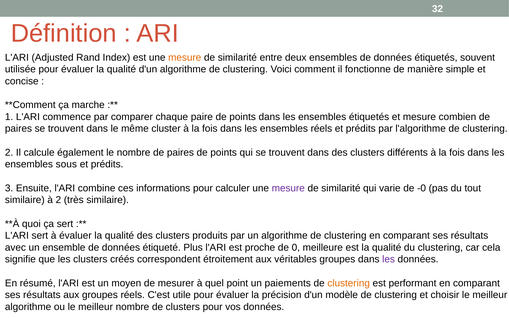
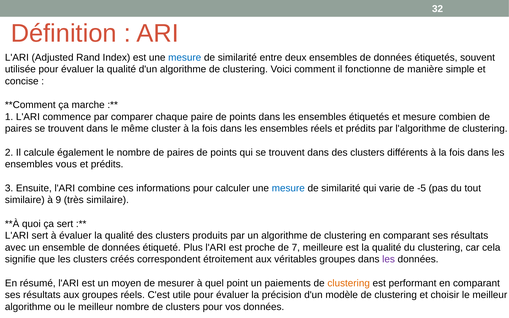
mesure colour: orange -> blue (185, 57)
sous: sous -> vous (66, 164)
mesure colour: purple -> blue (288, 188)
-0: -0 -> -5 (422, 188)
à 2: 2 -> 9 (58, 200)
0: 0 -> 7 (296, 248)
